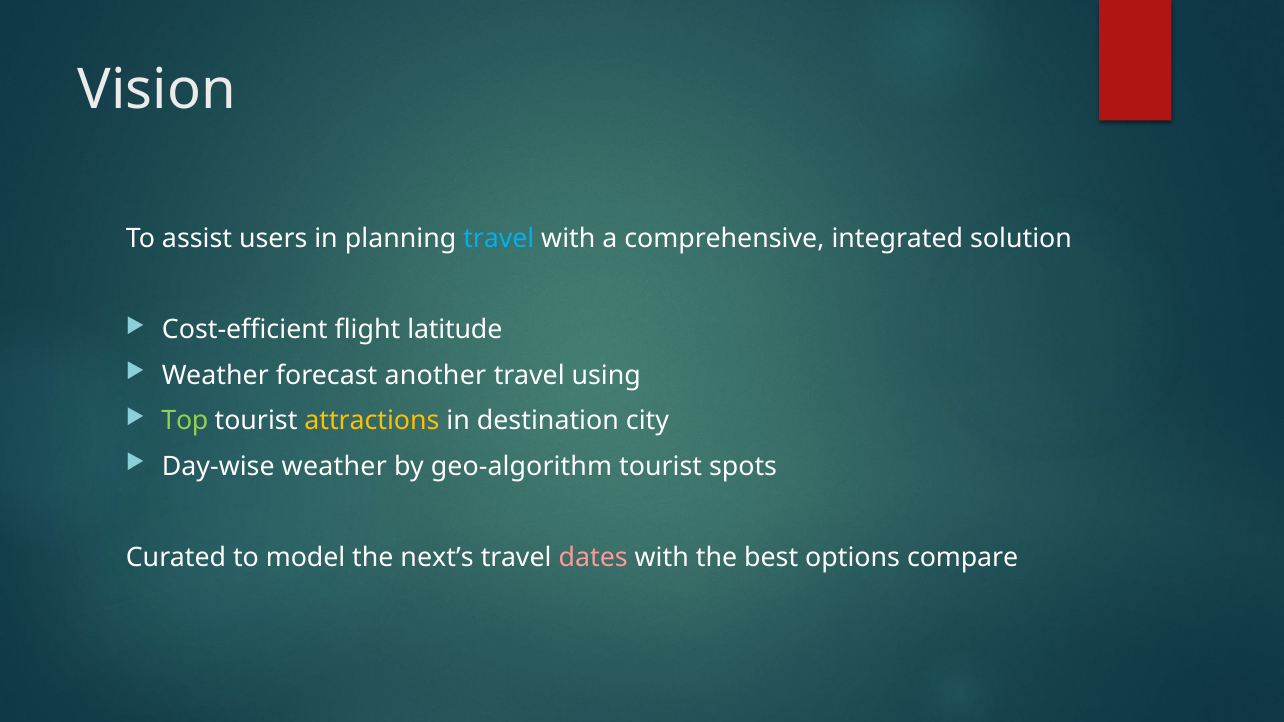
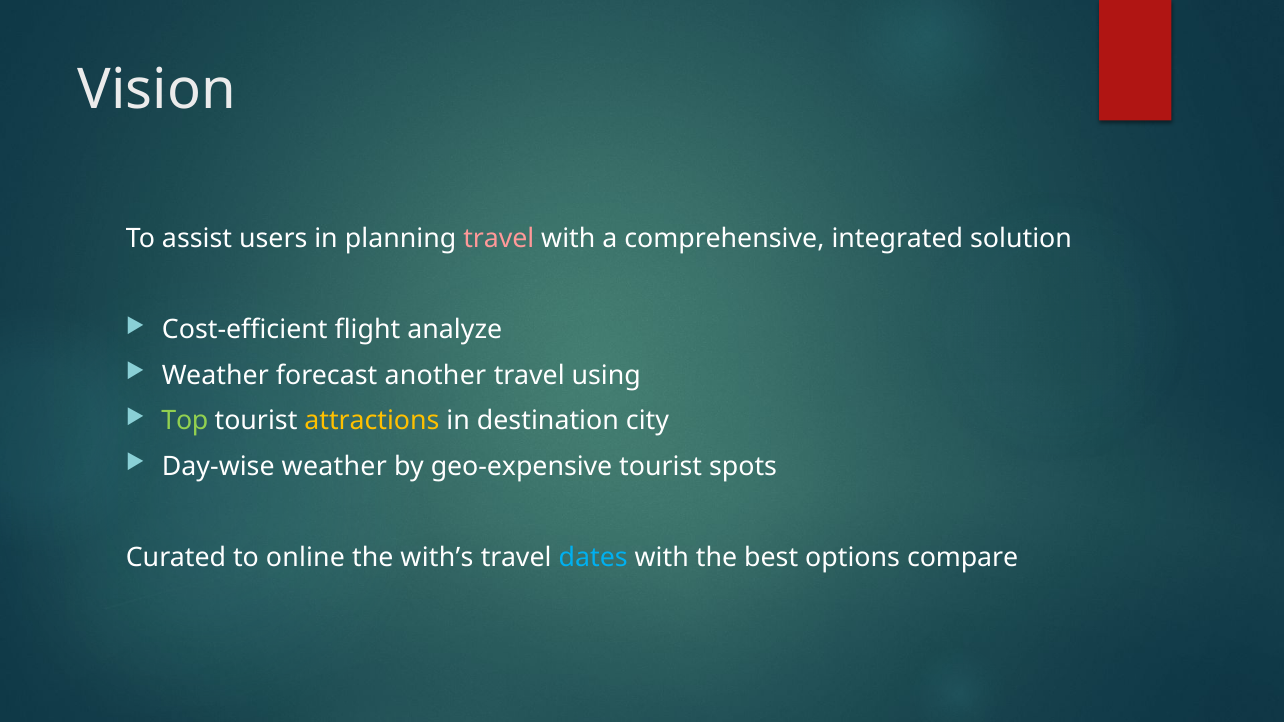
travel colour: light blue -> pink (499, 239)
latitude: latitude -> analyze (455, 330)
geo-algorithm: geo-algorithm -> geo-expensive (522, 467)
model: model -> online (305, 558)
next’s: next’s -> with’s (437, 558)
dates colour: pink -> light blue (593, 558)
